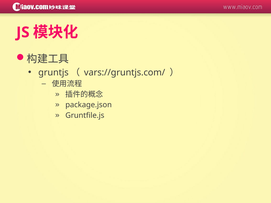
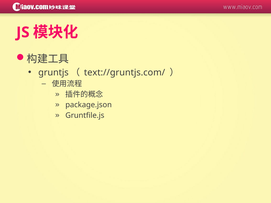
vars://gruntjs.com/: vars://gruntjs.com/ -> text://gruntjs.com/ (125, 73)
